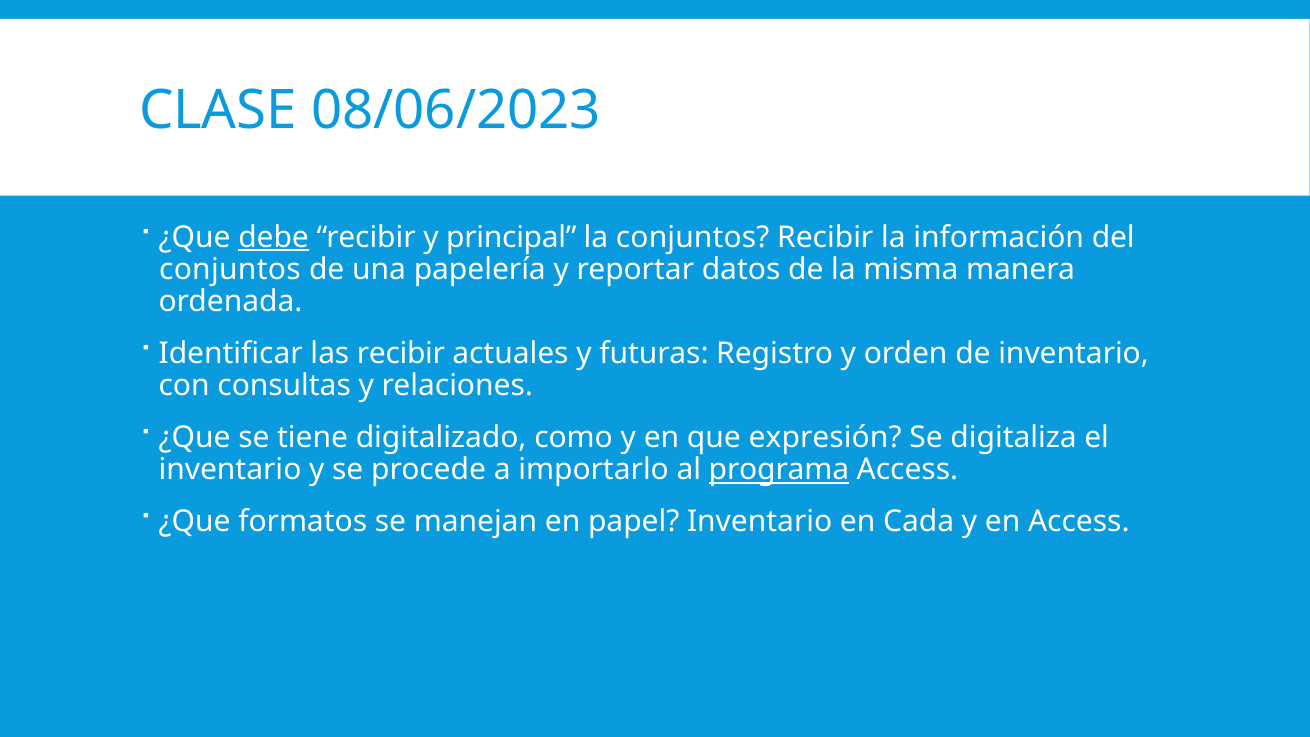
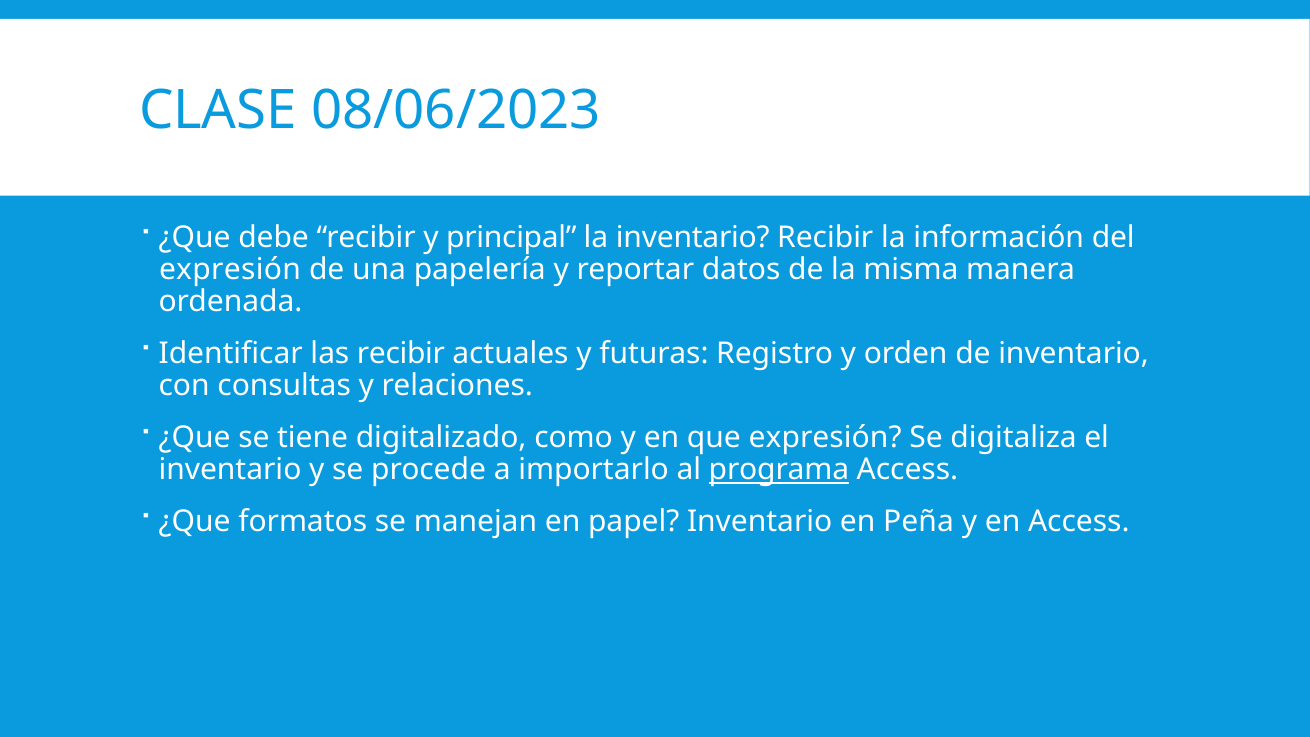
debe underline: present -> none (274, 237)
la conjuntos: conjuntos -> inventario (693, 237)
conjuntos: conjuntos -> expresión (230, 269)
Cada: Cada -> Peña (919, 521)
